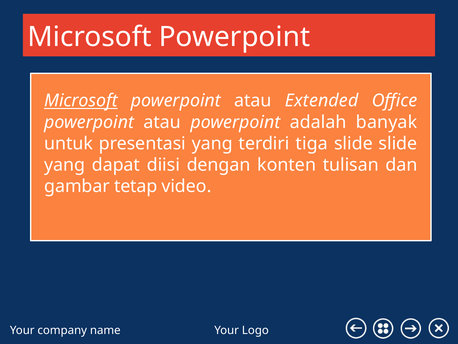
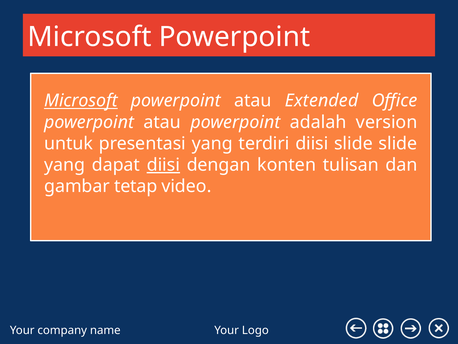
banyak: banyak -> version (387, 122)
terdiri tiga: tiga -> diisi (312, 143)
diisi underline: none -> present (163, 165)
